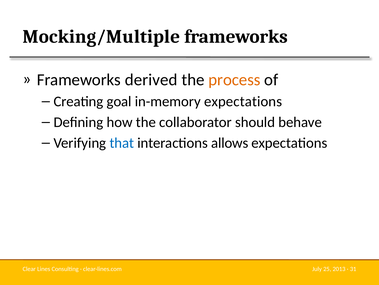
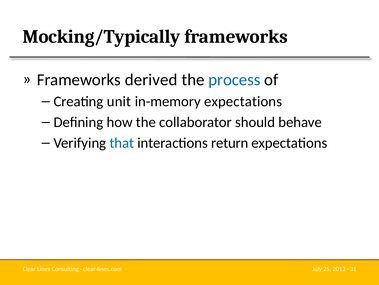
Mocking/Multiple: Mocking/Multiple -> Mocking/Typically (102, 36)
process colour: orange -> blue (234, 80)
goal: goal -> unit (119, 101)
allows: allows -> return (230, 143)
